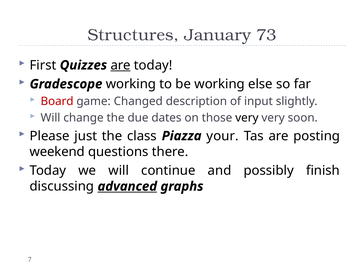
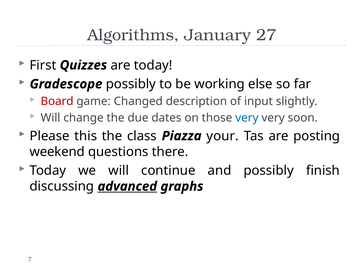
Structures: Structures -> Algorithms (133, 35)
73: 73 -> 27 (266, 35)
are underline: present -> none (121, 65)
Gradescope working: working -> possibly (131, 84)
very colour: black -> blue (247, 118)
just: just -> this (86, 136)
